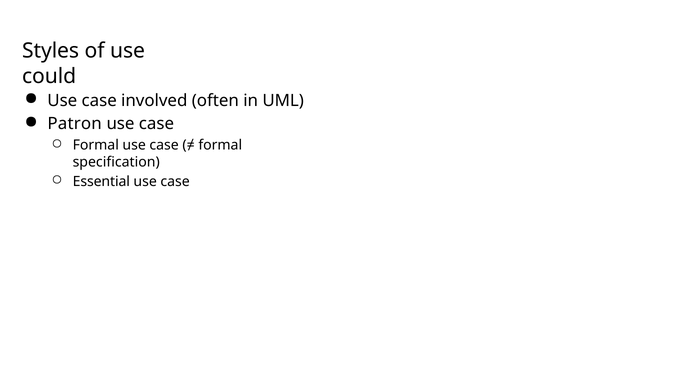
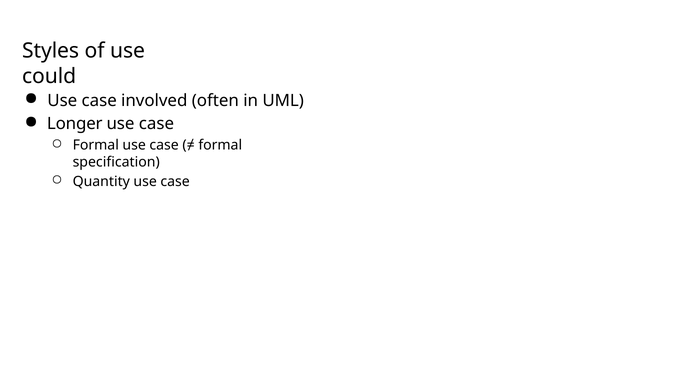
Patron: Patron -> Longer (75, 124)
Essential: Essential -> Quantity (101, 182)
